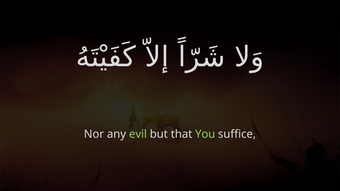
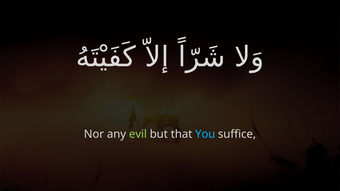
You colour: light green -> light blue (205, 134)
